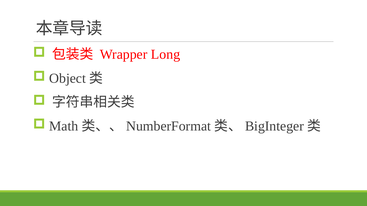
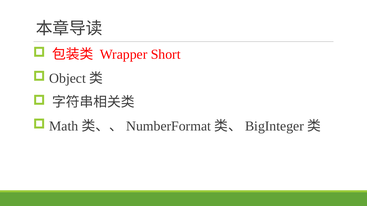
Long: Long -> Short (166, 54)
